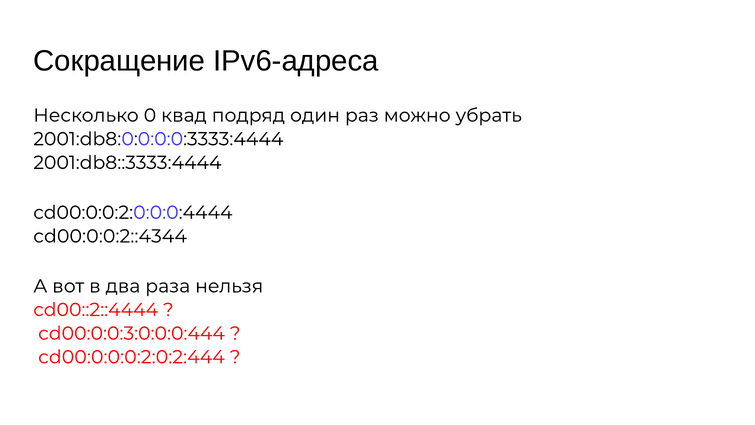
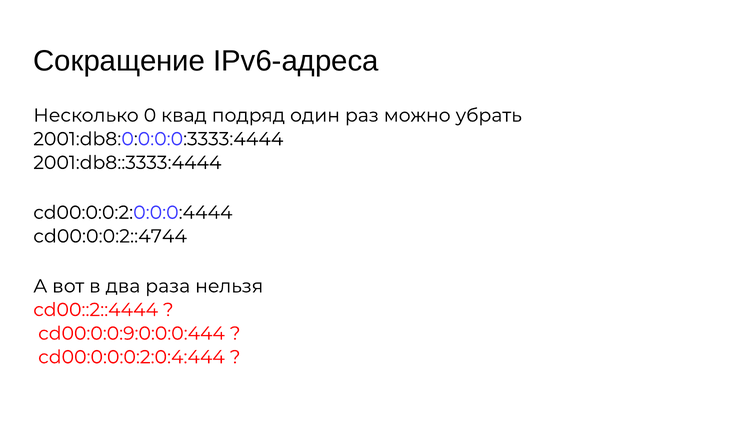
cd00:0:0:2::4344: cd00:0:0:2::4344 -> cd00:0:0:2::4744 (110, 236)
cd00:0:0:3:0:0:0:444: cd00:0:0:3:0:0:0:444 -> cd00:0:0:9:0:0:0:444 (132, 333)
cd00:0:0:0:2:0:2:444: cd00:0:0:0:2:0:2:444 -> cd00:0:0:0:2:0:4:444 (132, 357)
